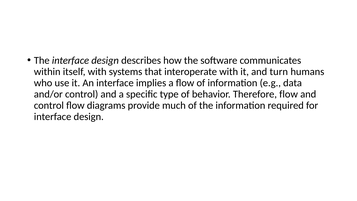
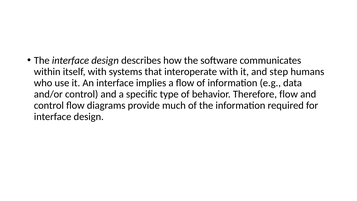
turn: turn -> step (279, 72)
